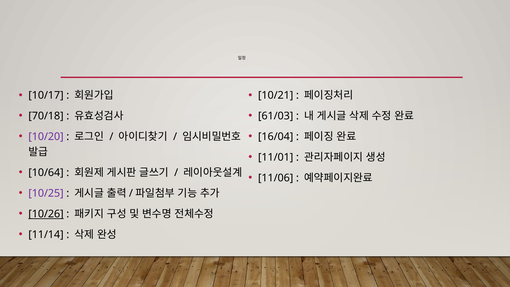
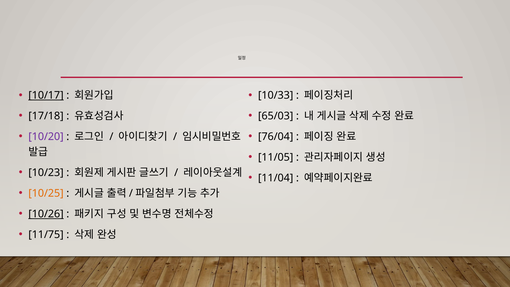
10/17 underline: none -> present (46, 95)
10/21: 10/21 -> 10/33 (276, 95)
70/18: 70/18 -> 17/18 (46, 116)
61/03: 61/03 -> 65/03 (276, 116)
16/04: 16/04 -> 76/04 (276, 137)
11/01: 11/01 -> 11/05 (276, 157)
10/64: 10/64 -> 10/23 (46, 173)
11/06: 11/06 -> 11/04 (276, 178)
10/25 colour: purple -> orange (46, 193)
11/14: 11/14 -> 11/75 (46, 234)
